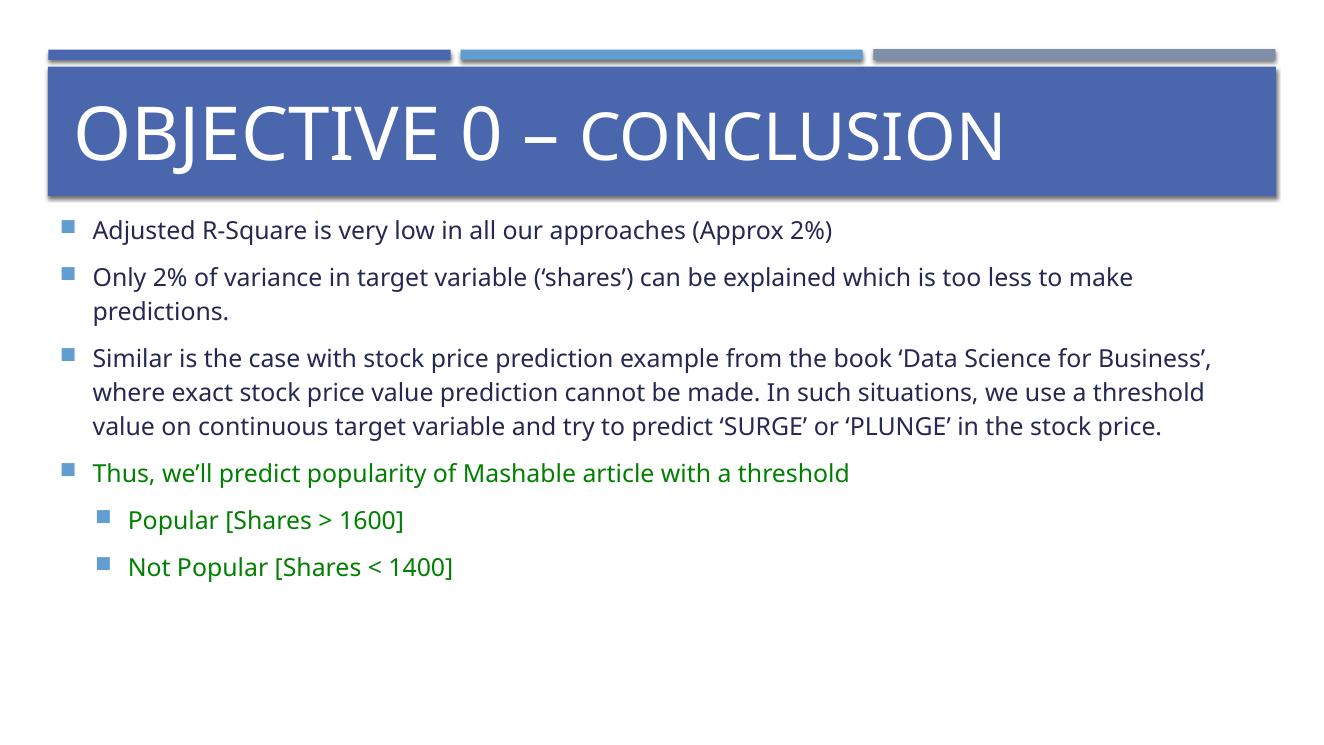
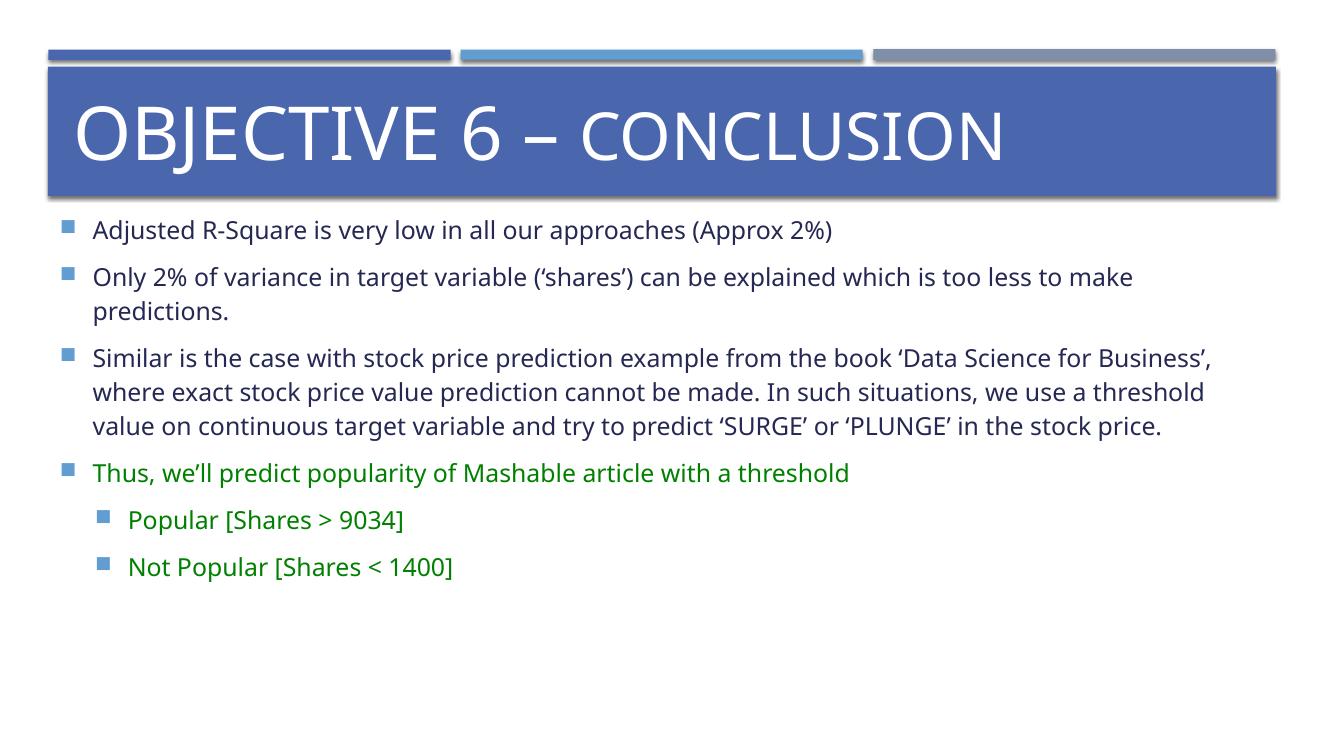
0: 0 -> 6 (482, 136)
1600: 1600 -> 9034 (372, 521)
